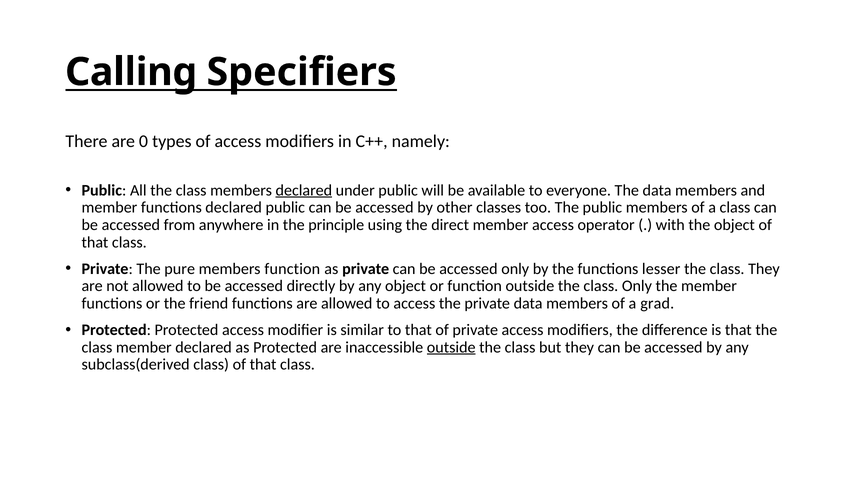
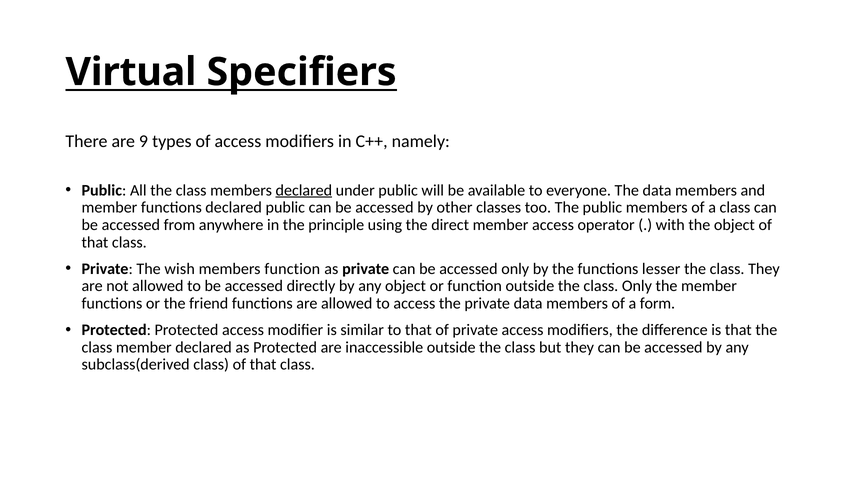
Calling: Calling -> Virtual (131, 72)
0: 0 -> 9 (144, 141)
pure: pure -> wish (180, 269)
grad: grad -> form (657, 304)
outside underline: present -> none (451, 347)
